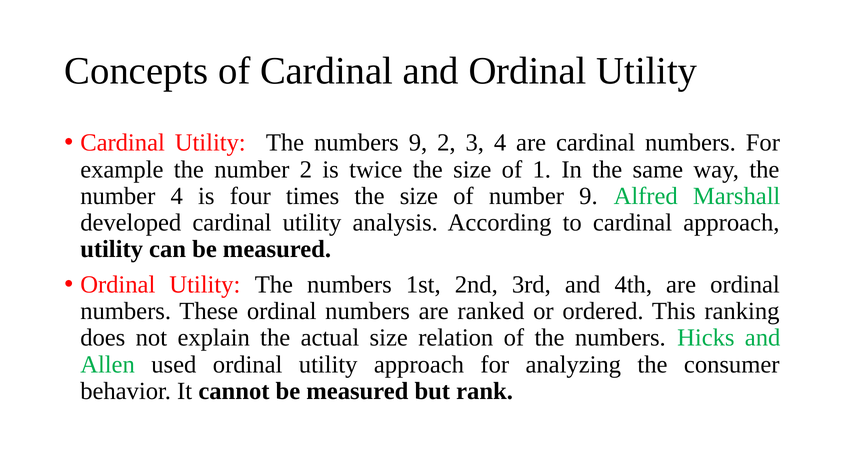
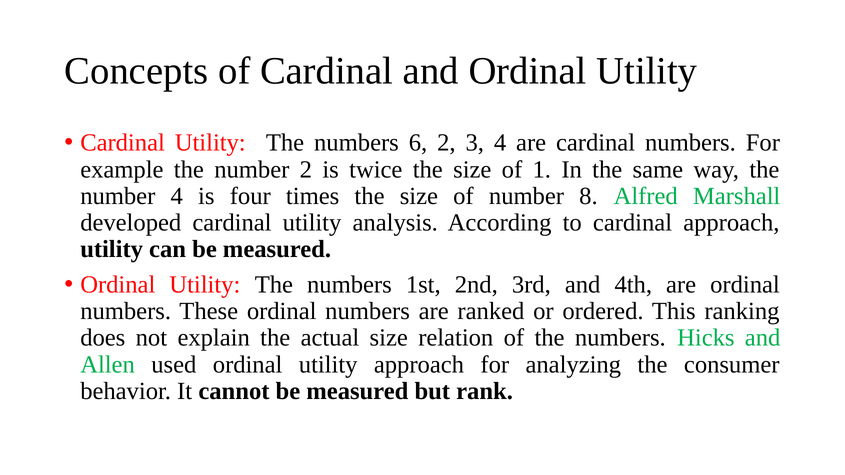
numbers 9: 9 -> 6 (418, 143)
number 9: 9 -> 8 (588, 196)
